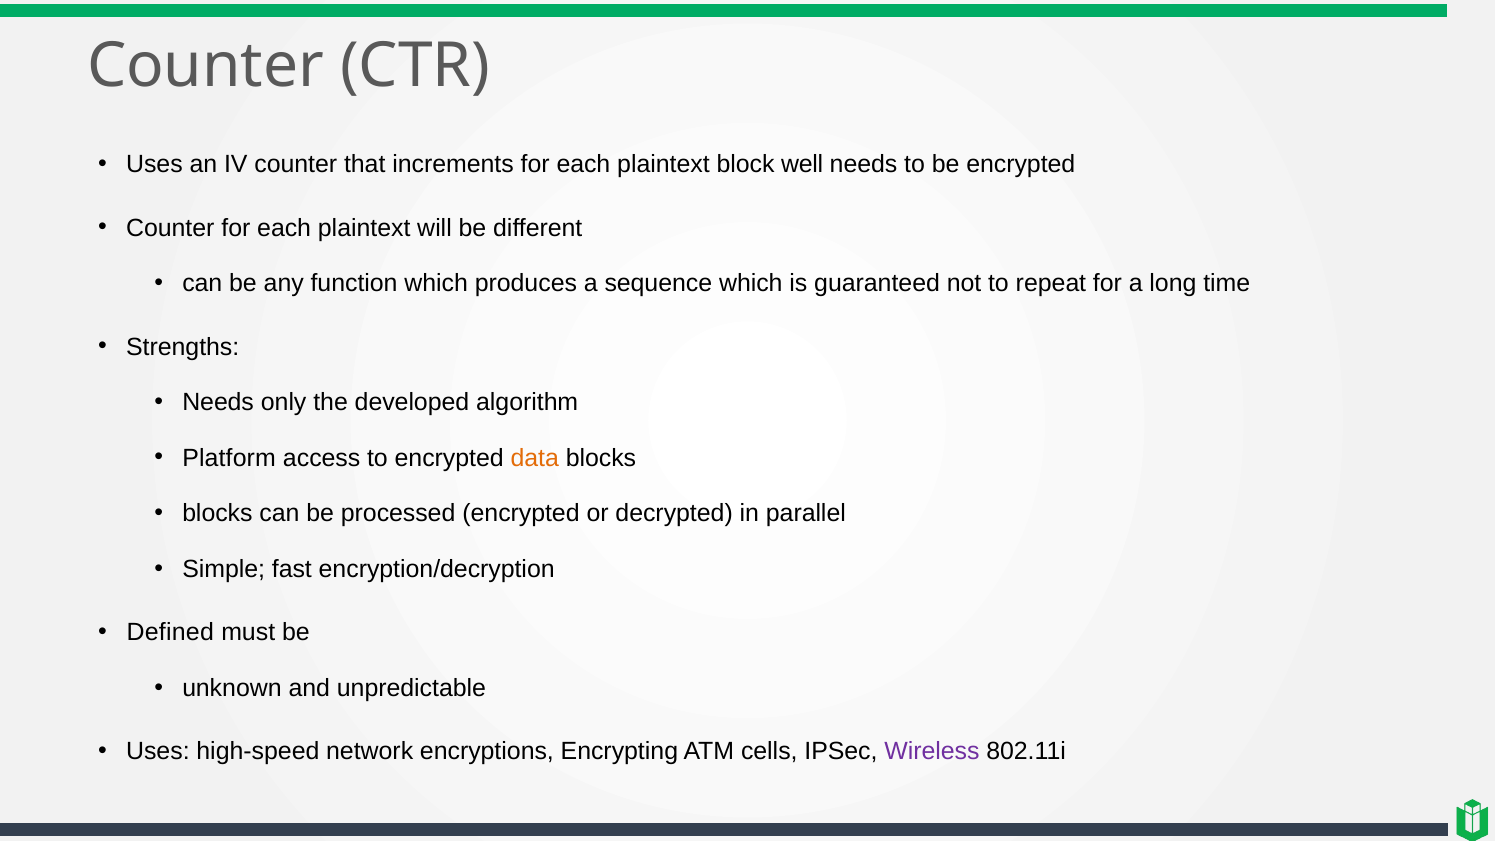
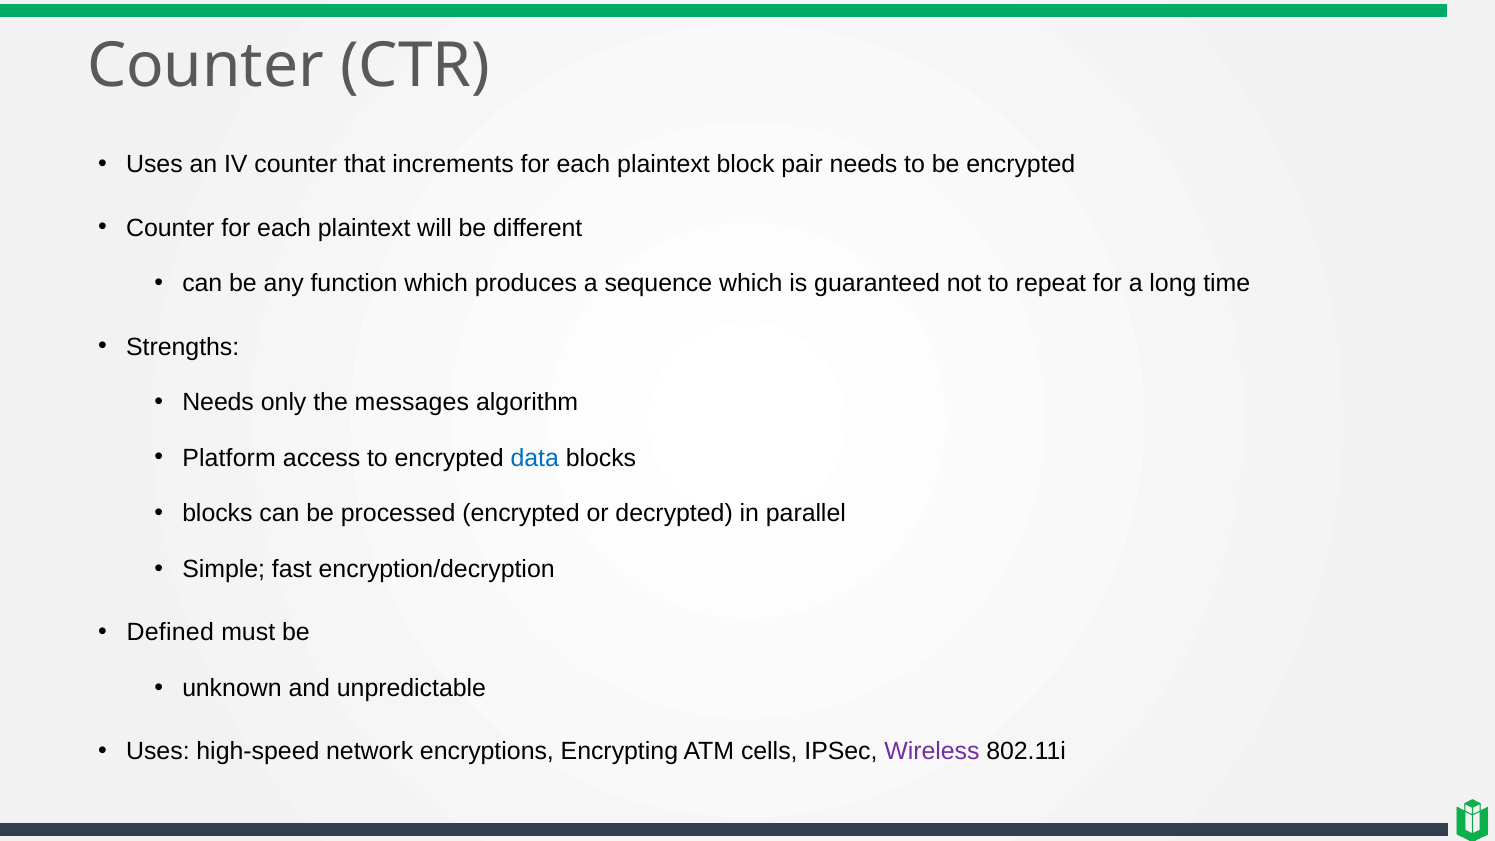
well: well -> pair (802, 165)
developed: developed -> messages (412, 403)
data colour: orange -> blue (535, 458)
